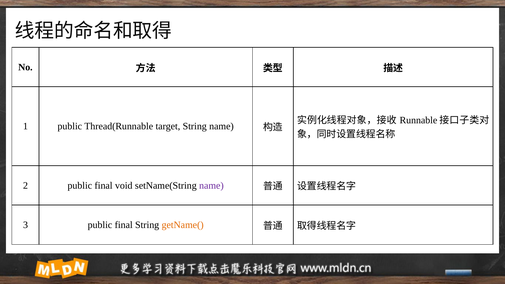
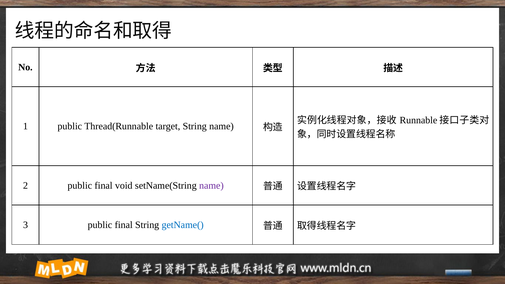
getName( colour: orange -> blue (183, 225)
